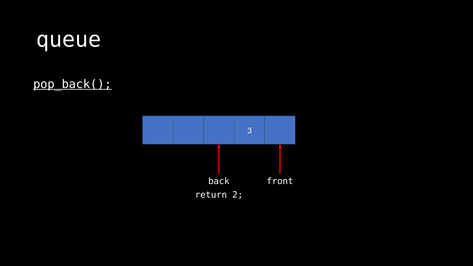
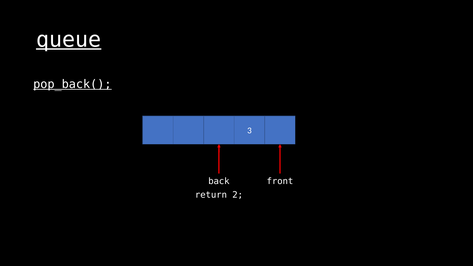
queue underline: none -> present (69, 40)
